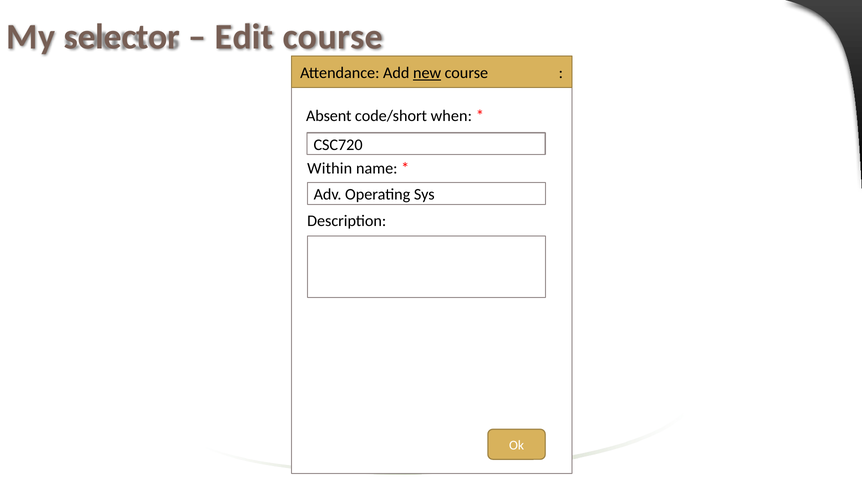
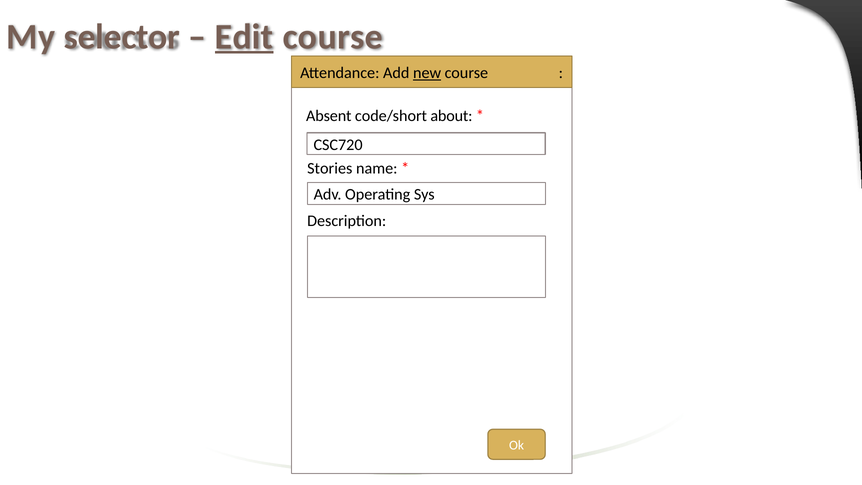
Edit underline: none -> present (244, 37)
when: when -> about (451, 116)
Within: Within -> Stories (330, 168)
